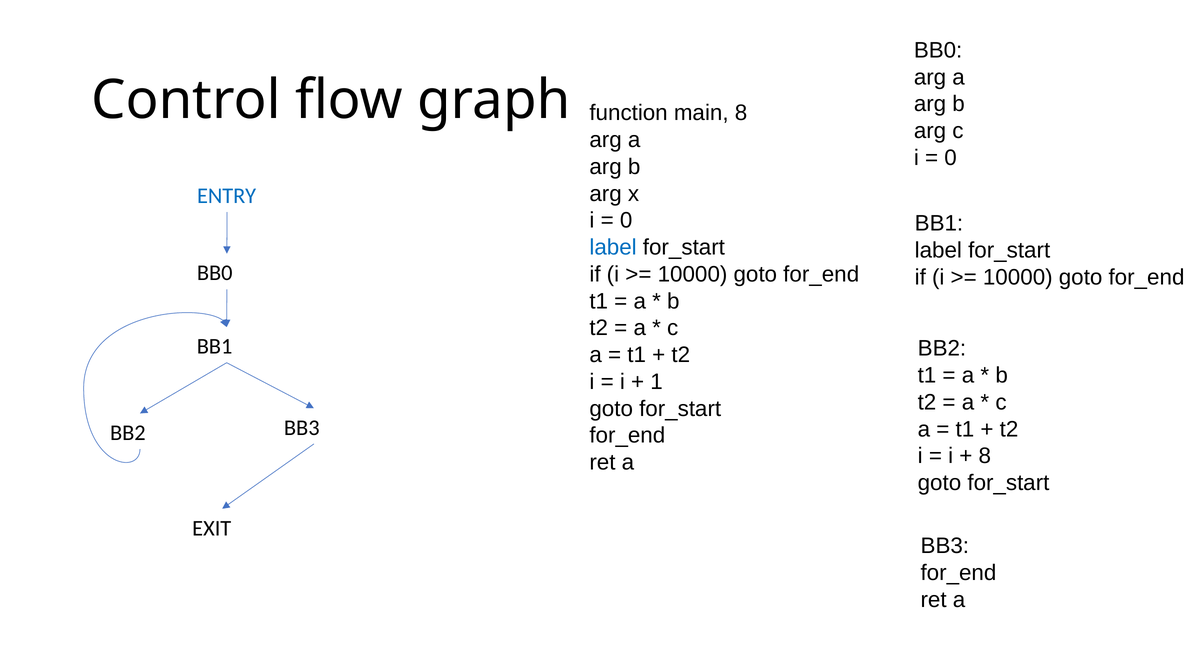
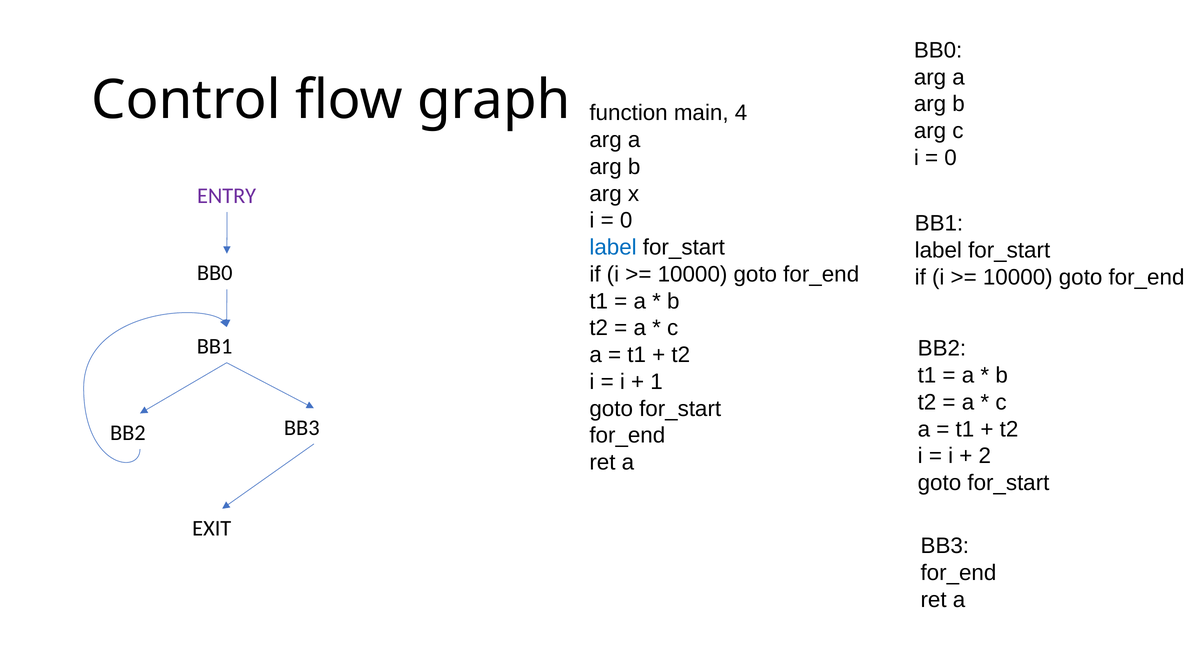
main 8: 8 -> 4 (741, 113)
ENTRY colour: blue -> purple (227, 196)
8: 8 -> 2 (985, 456)
